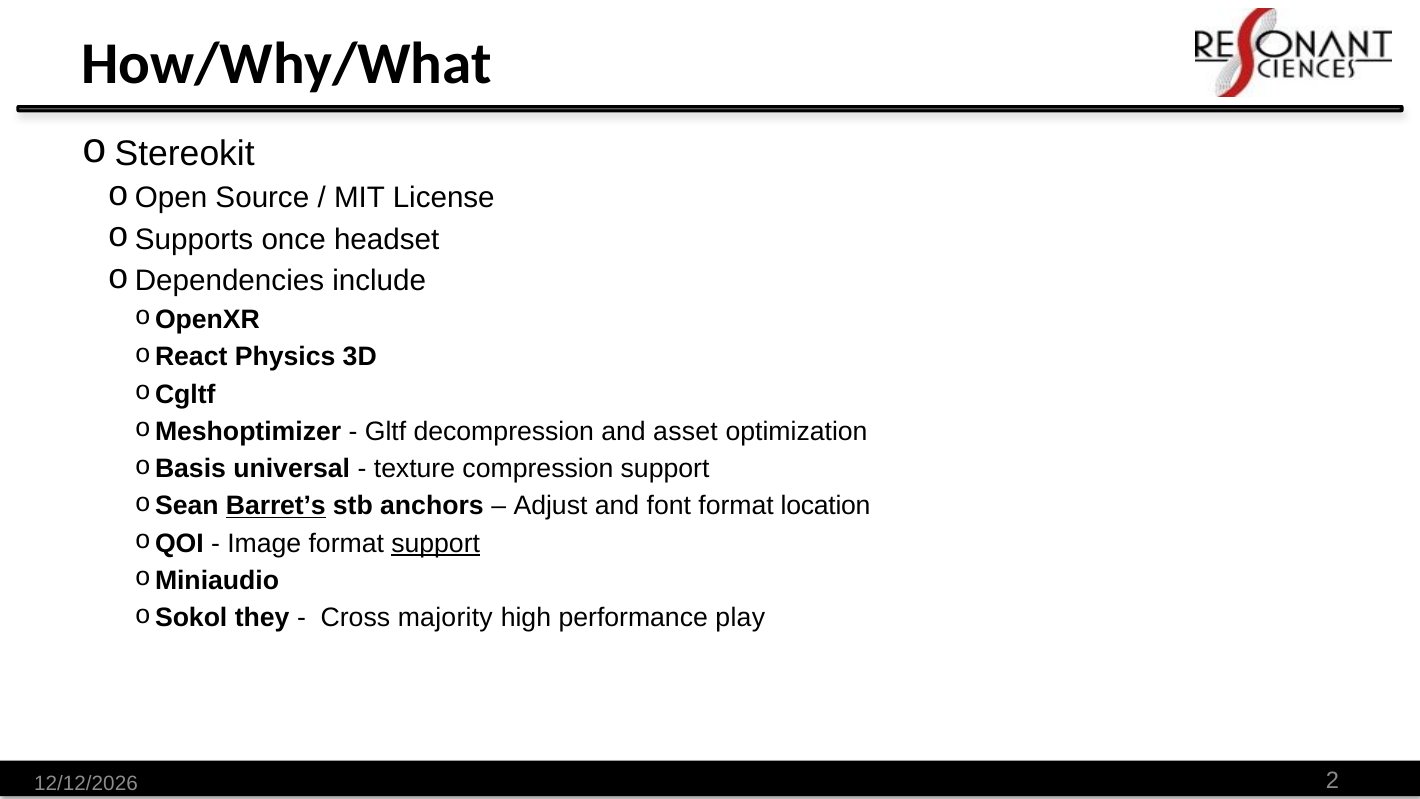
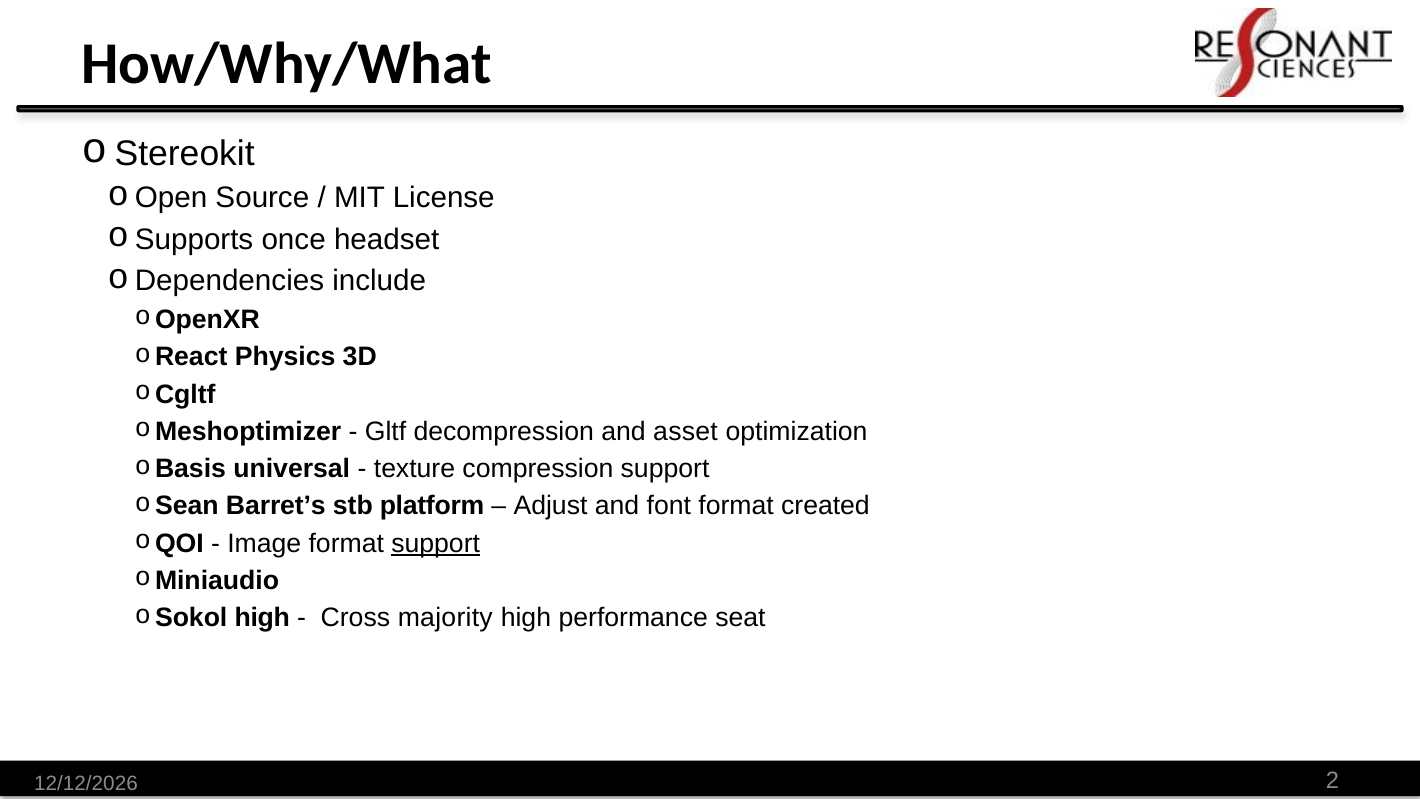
Barret’s underline: present -> none (276, 506)
anchors: anchors -> platform (432, 506)
location: location -> created (825, 506)
they: they -> high (262, 618)
play: play -> seat (740, 618)
